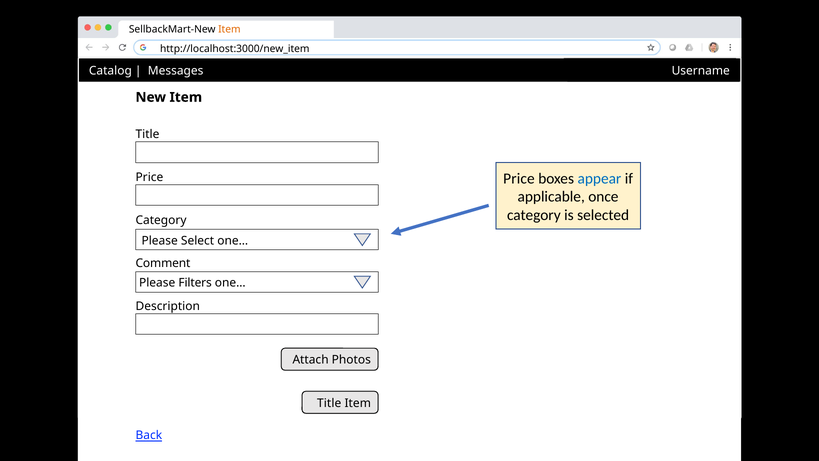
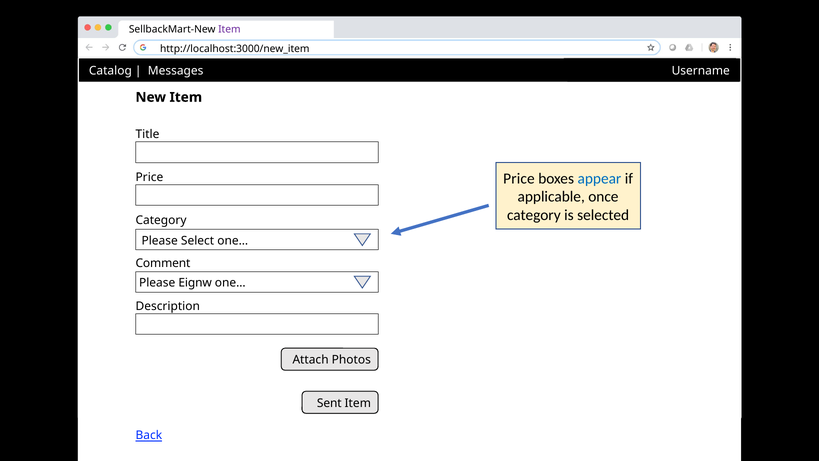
Item colour: orange -> purple (229, 30)
Filters: Filters -> Eignw (195, 283)
Title: Title -> Sent (329, 403)
